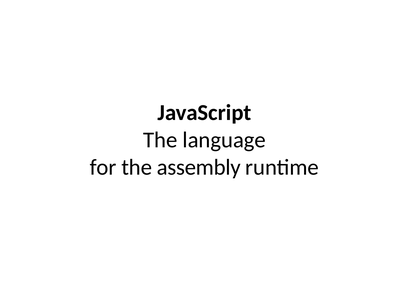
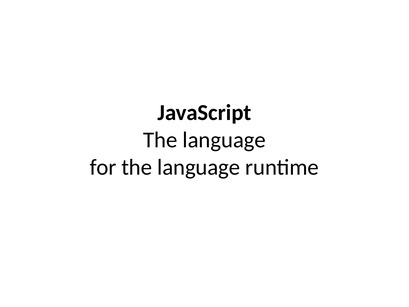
for the assembly: assembly -> language (199, 167)
